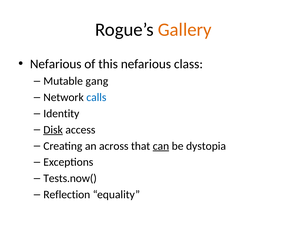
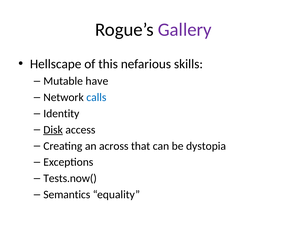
Gallery colour: orange -> purple (185, 30)
Nefarious: Nefarious -> Hellscape (56, 64)
class: class -> skills (188, 64)
gang: gang -> have (97, 81)
can underline: present -> none (161, 146)
Reflection: Reflection -> Semantics (67, 195)
